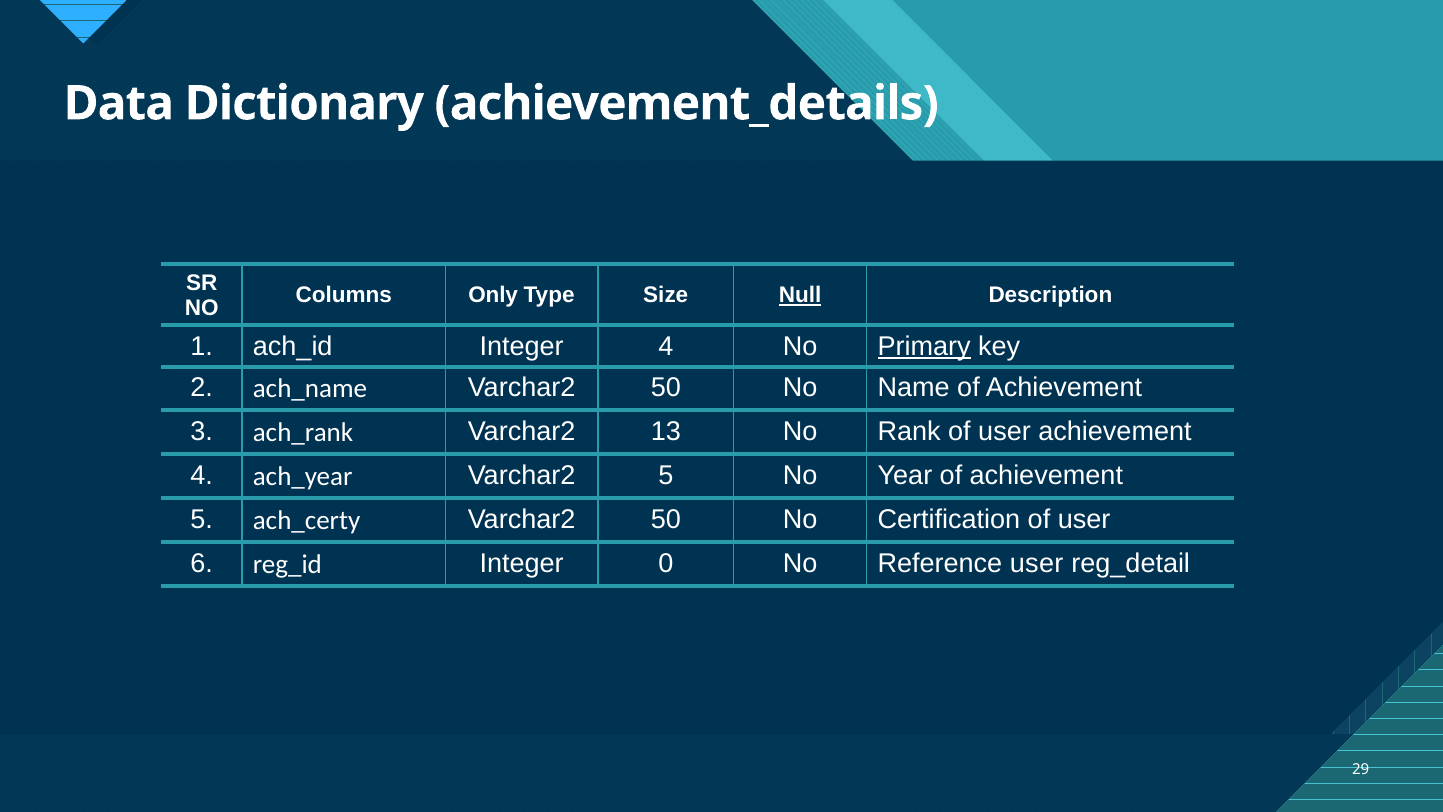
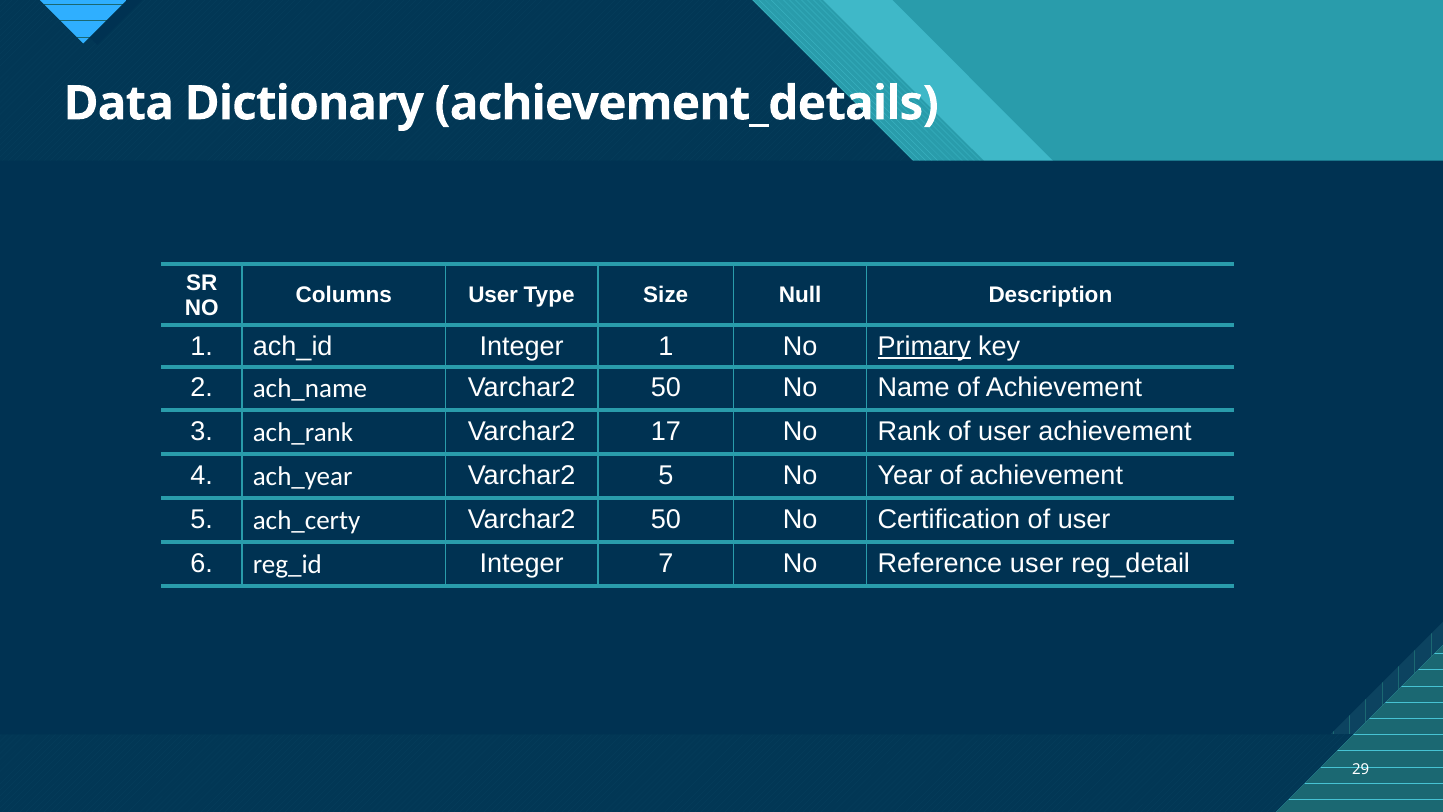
Columns Only: Only -> User (493, 295)
Null underline: present -> none (800, 295)
Integer 4: 4 -> 1 (666, 346)
13: 13 -> 17 (666, 431)
0: 0 -> 7 (666, 563)
